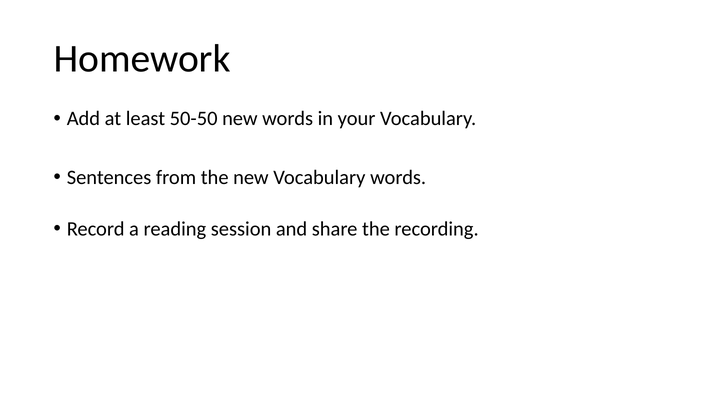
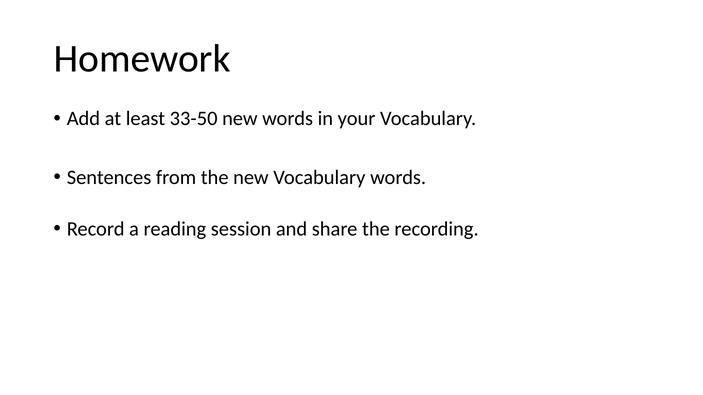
50-50: 50-50 -> 33-50 (194, 119)
